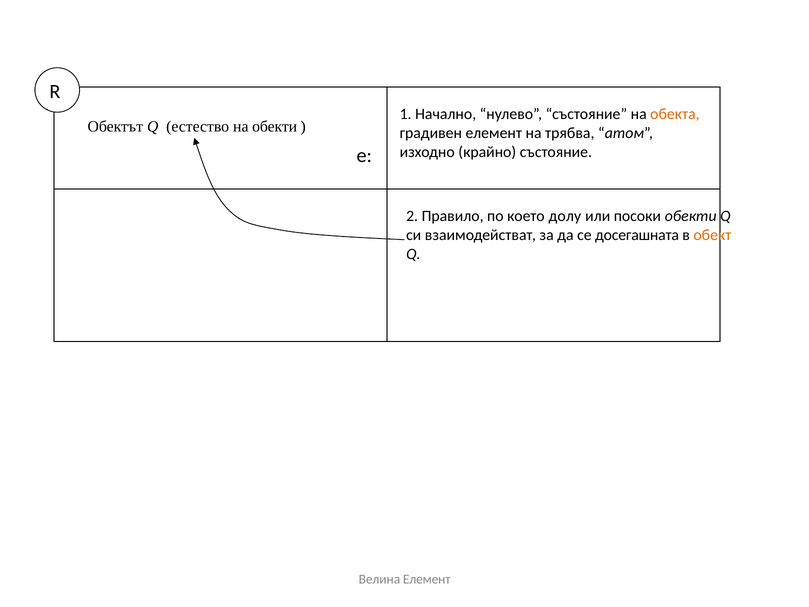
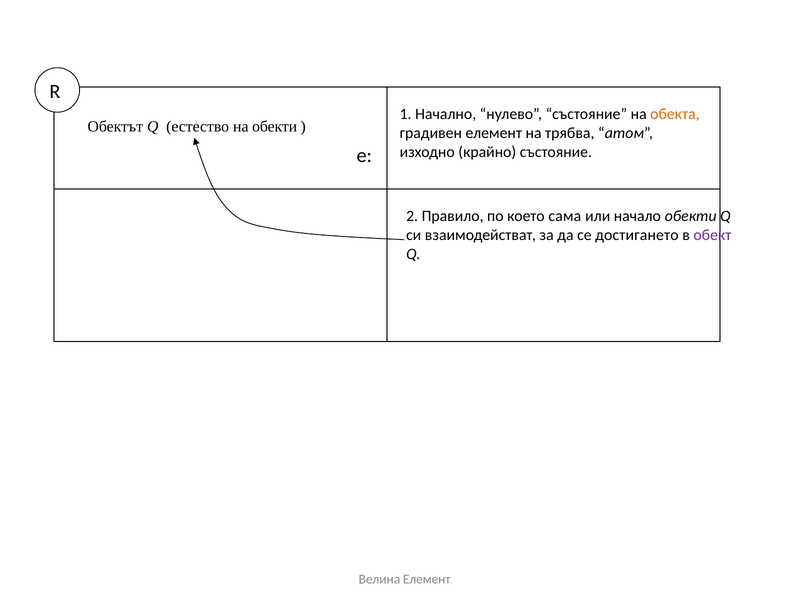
долу: долу -> сама (565, 216)
посоки: посоки -> начало (637, 216)
досегашната: досегашната -> достигането (637, 235)
обект colour: orange -> purple (712, 235)
